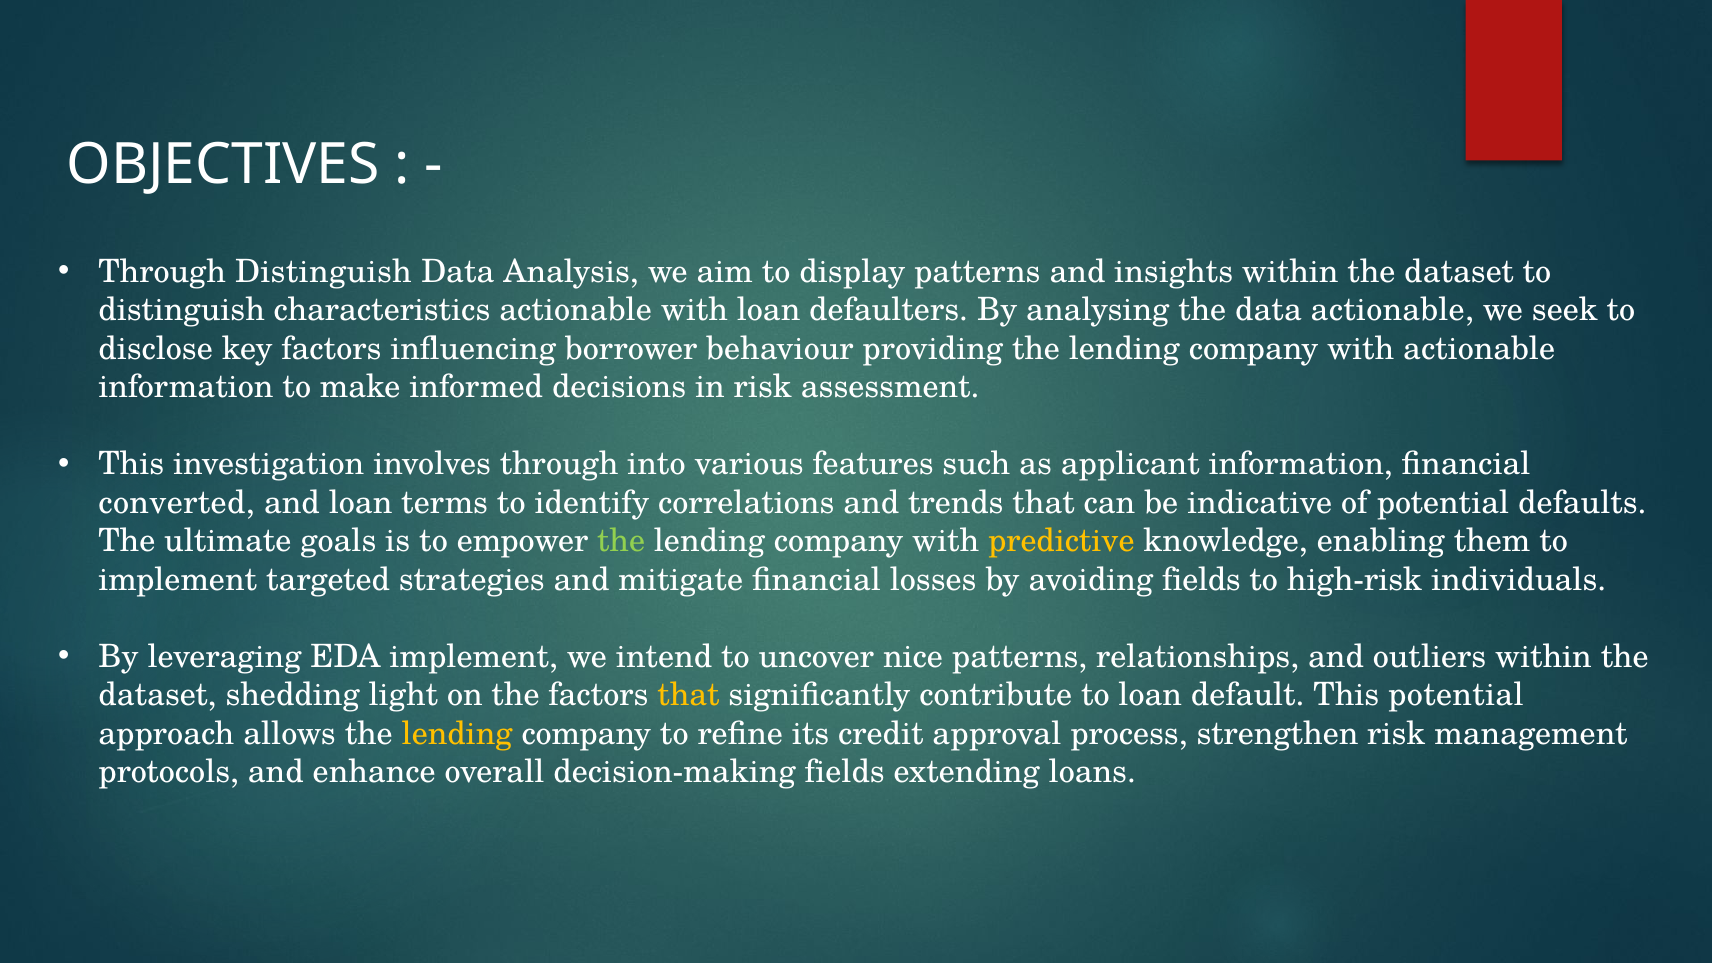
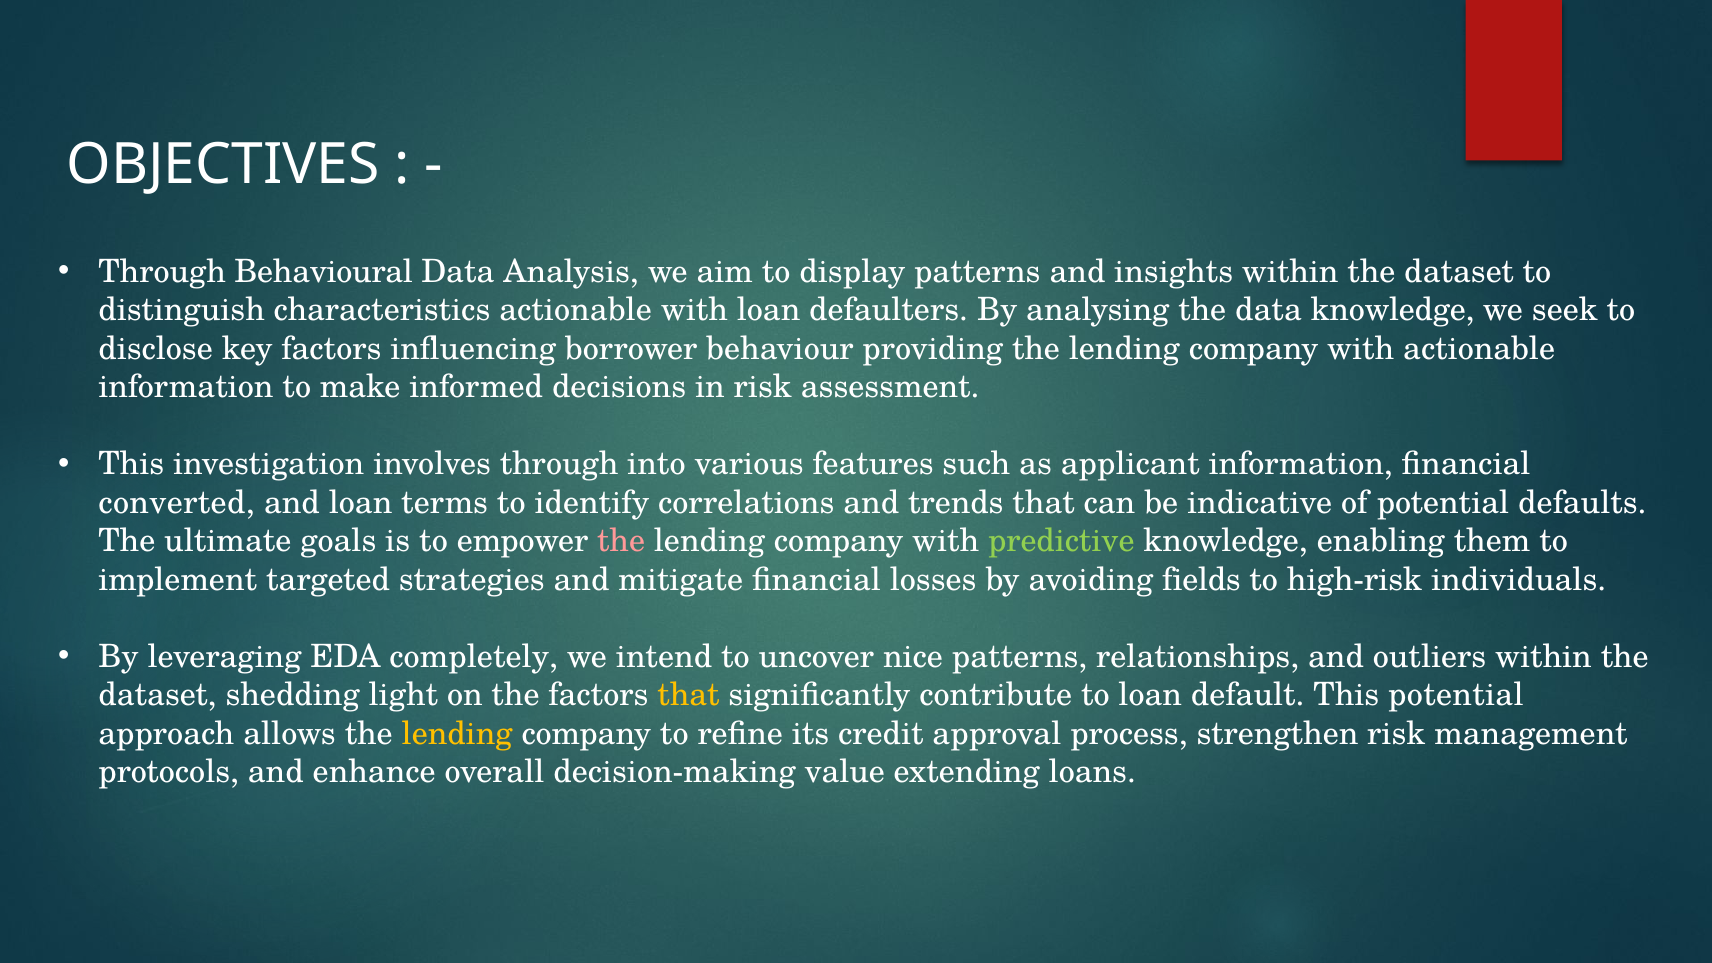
Through Distinguish: Distinguish -> Behavioural (324, 272)
data actionable: actionable -> knowledge (1393, 310)
the colour: light green -> pink (621, 541)
predictive colour: yellow -> light green (1061, 541)
EDA implement: implement -> completely (474, 657)
decision-making fields: fields -> value (845, 772)
